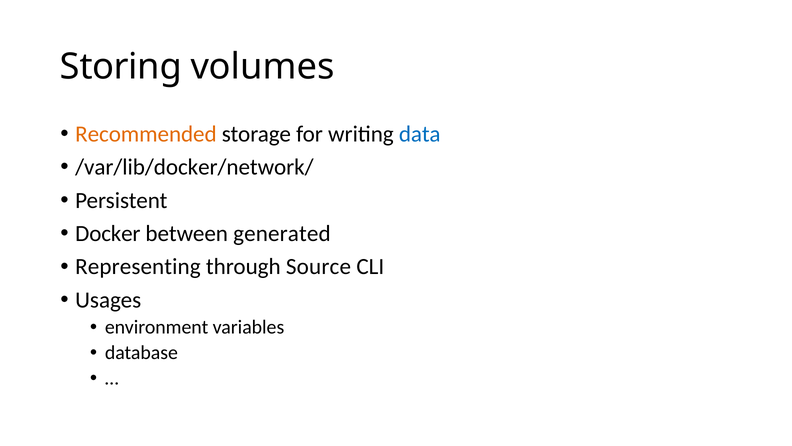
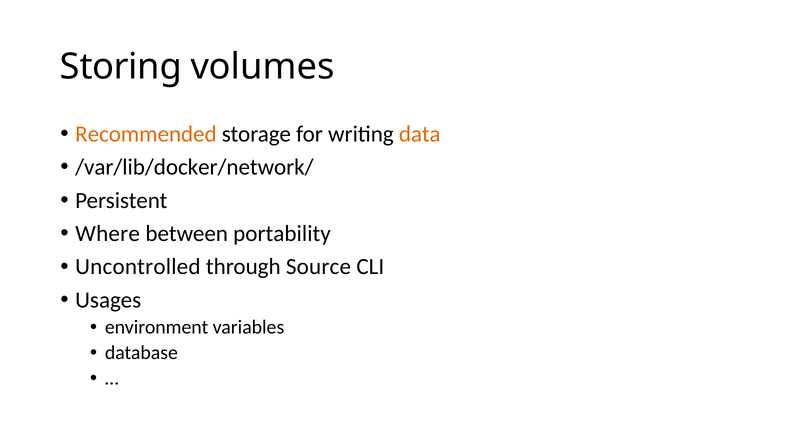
data colour: blue -> orange (420, 134)
Docker: Docker -> Where (108, 233)
generated: generated -> portability (282, 233)
Representing: Representing -> Uncontrolled (138, 267)
